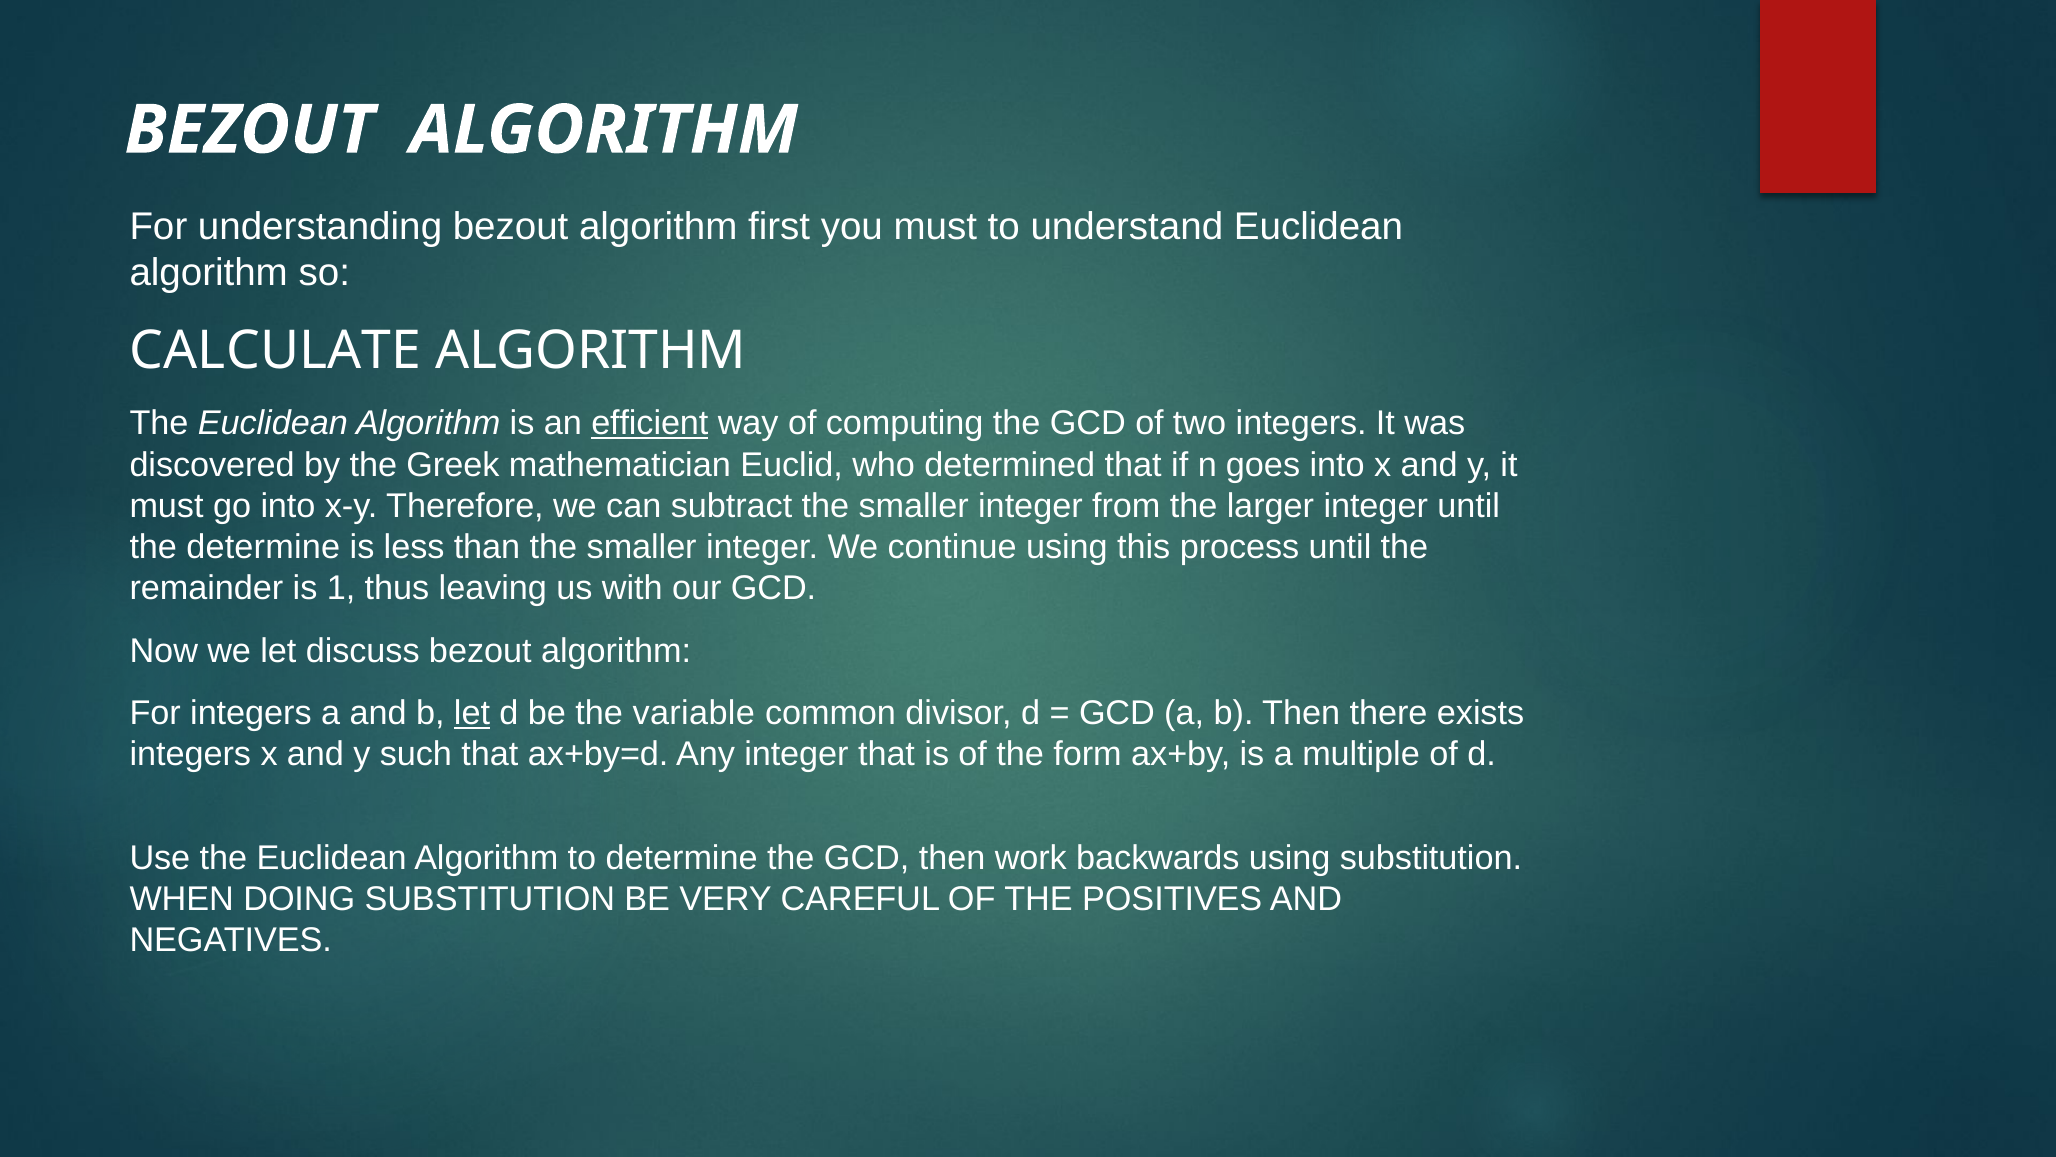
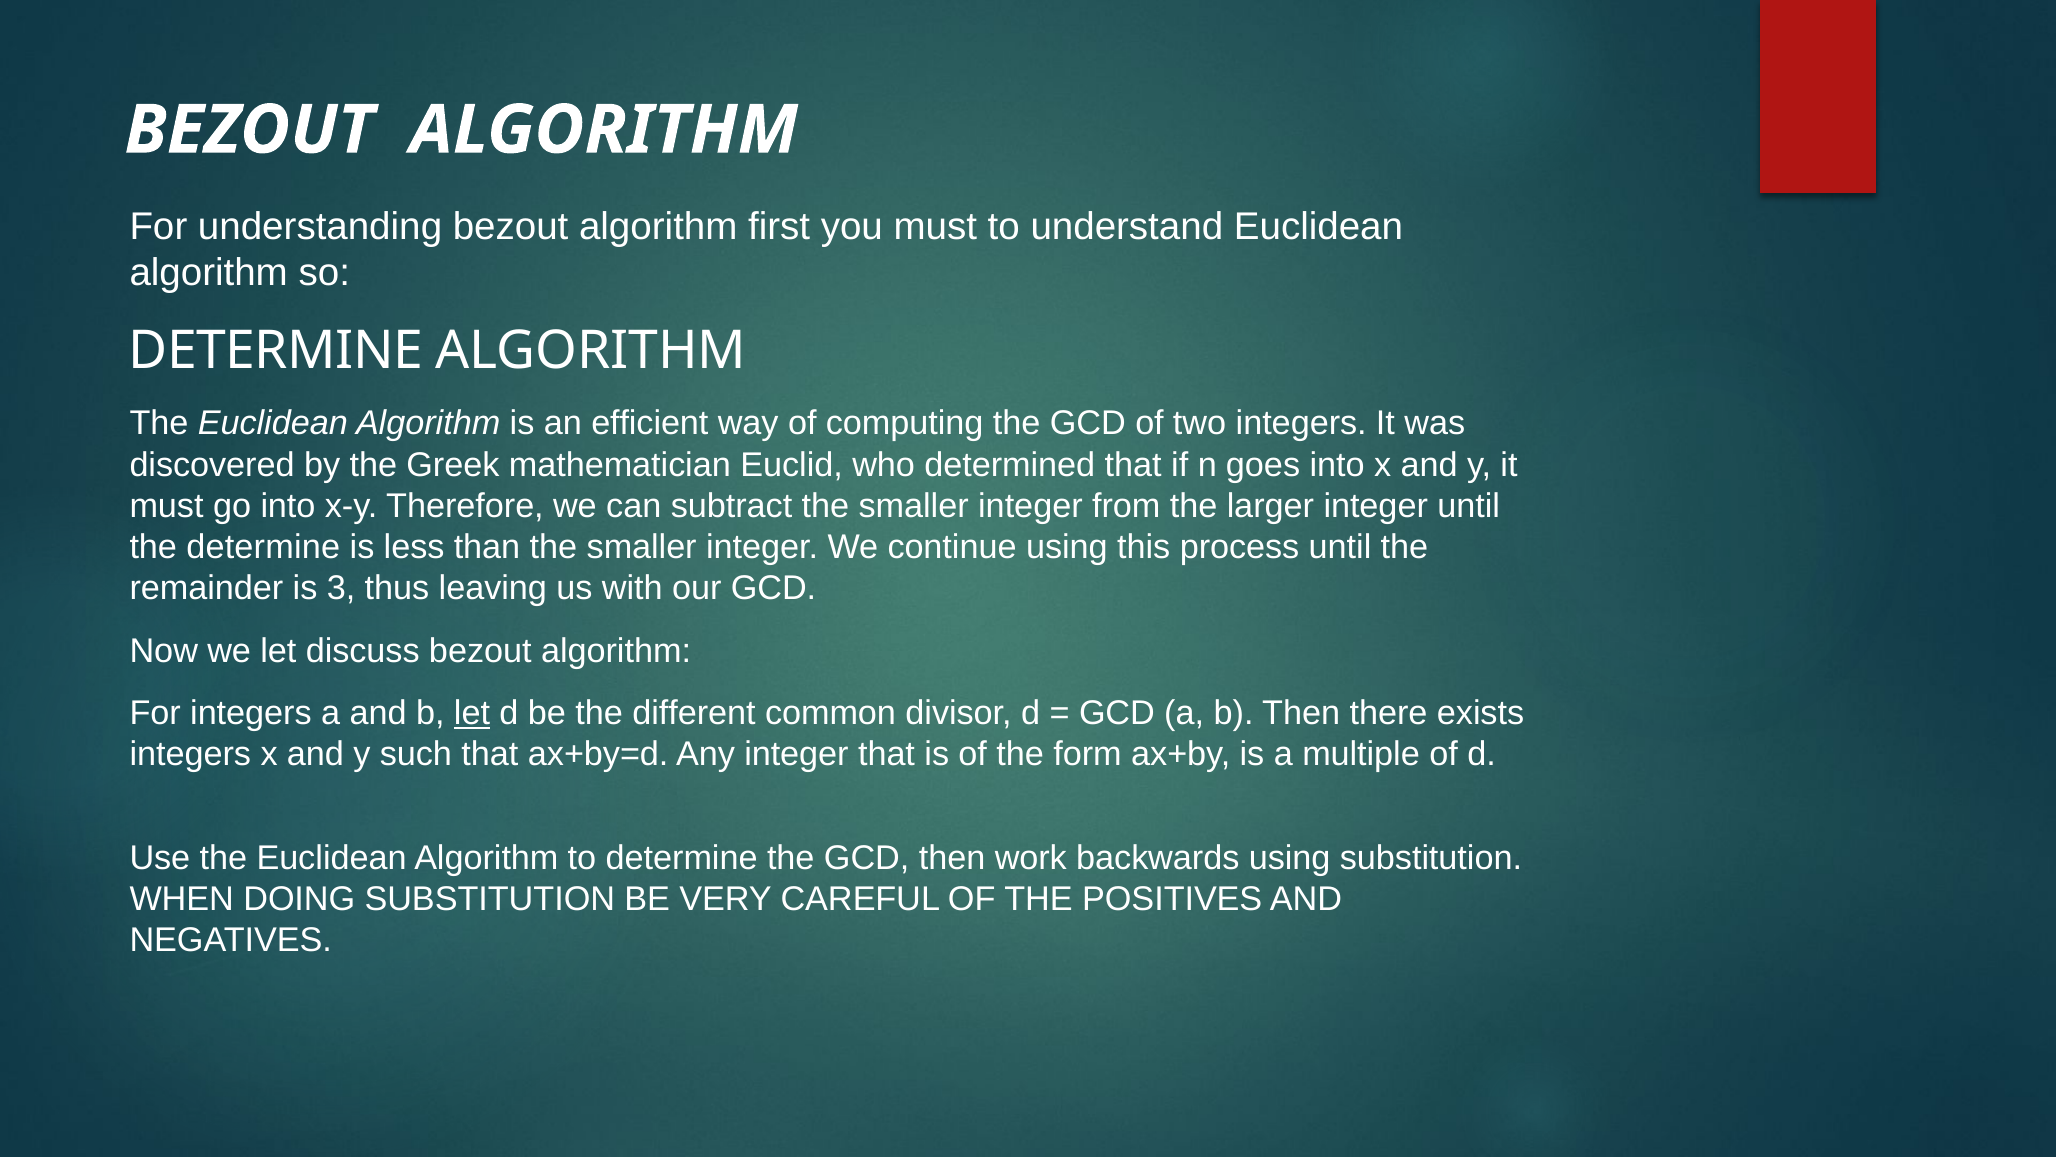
CALCULATE: CALCULATE -> DETERMINE (276, 351)
efficient underline: present -> none (650, 423)
1: 1 -> 3 (341, 588)
variable: variable -> different (694, 713)
